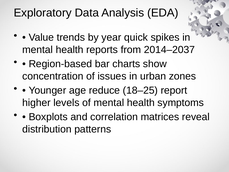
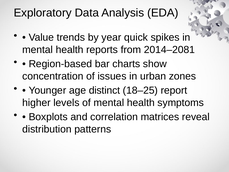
2014–2037: 2014–2037 -> 2014–2081 (169, 50)
reduce: reduce -> distinct (104, 90)
